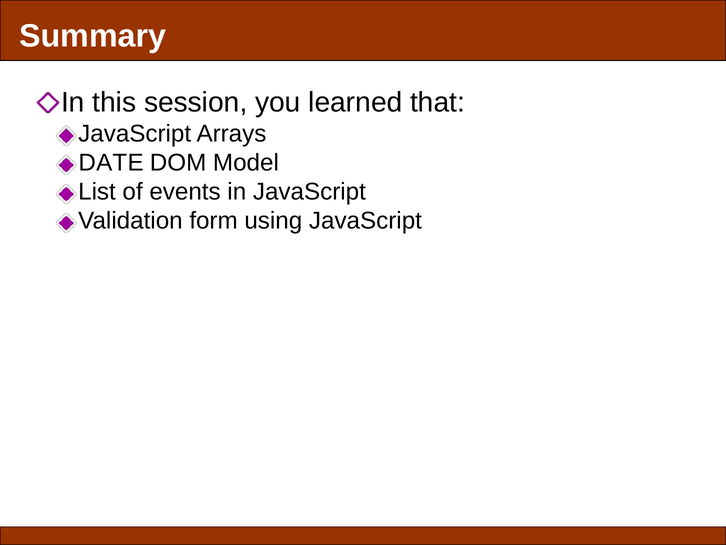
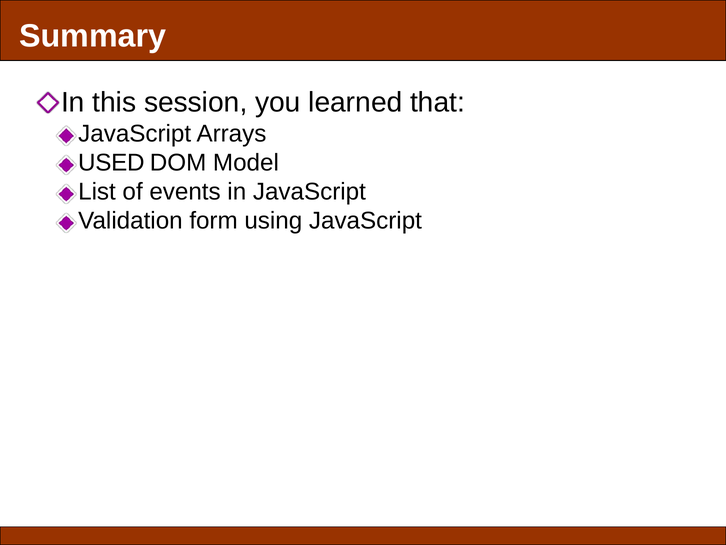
DATE: DATE -> USED (111, 163)
